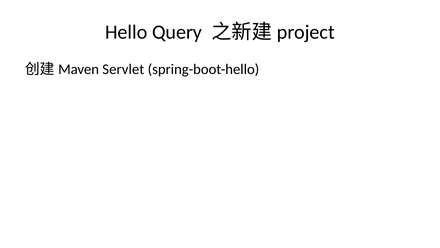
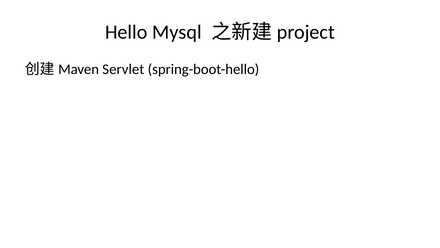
Query: Query -> Mysql (177, 32)
